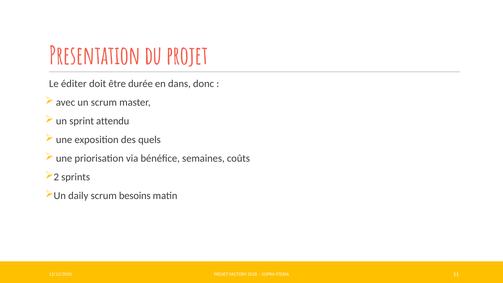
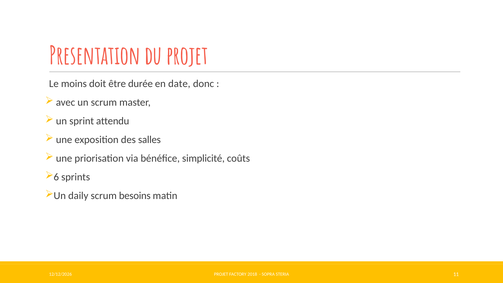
éditer: éditer -> moins (74, 84)
dans: dans -> date (179, 84)
quels: quels -> salles (149, 140)
semaines: semaines -> simplicité (203, 158)
2: 2 -> 6 (56, 177)
